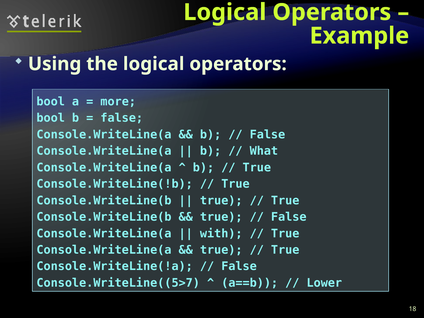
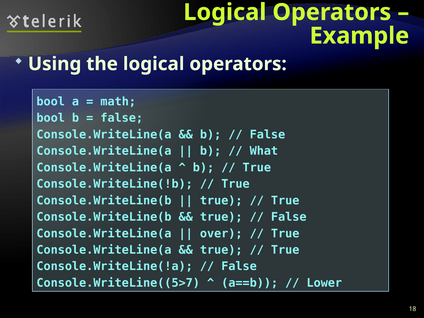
more: more -> math (118, 102)
with: with -> over (221, 233)
